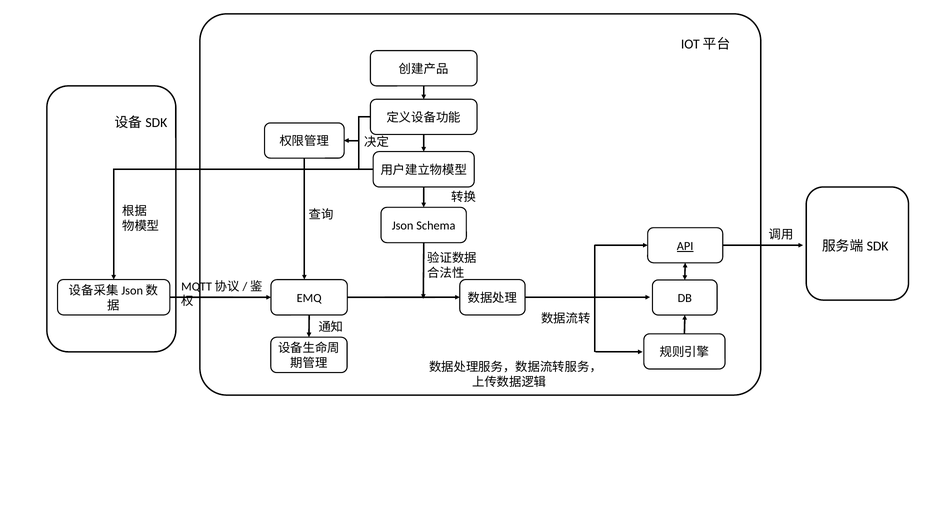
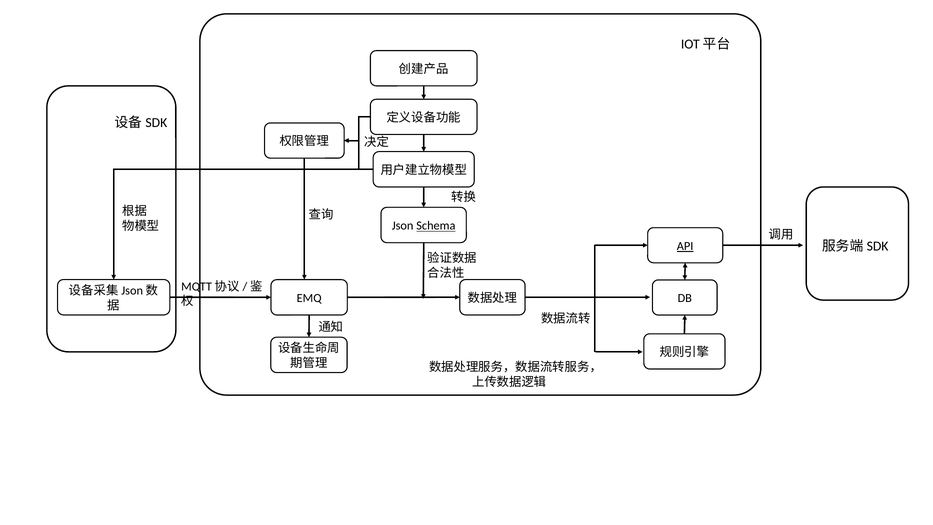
Schema underline: none -> present (436, 226)
